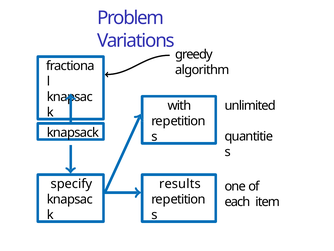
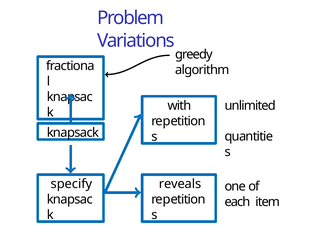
results: results -> reveals (180, 184)
